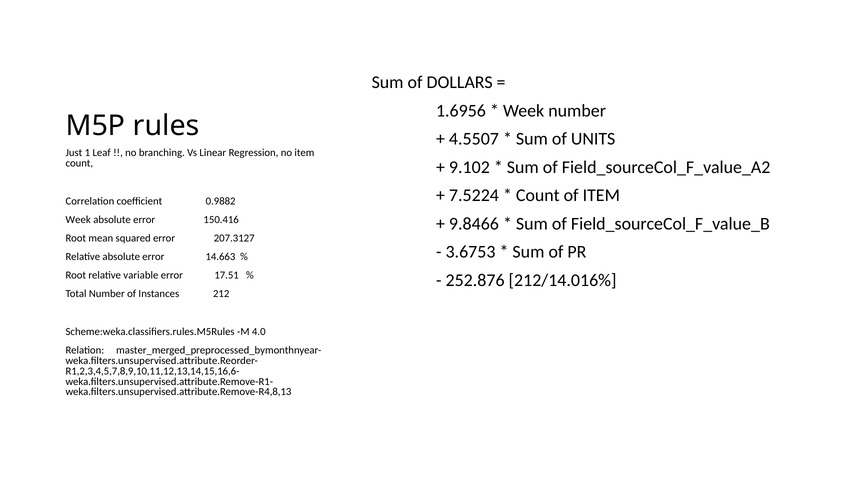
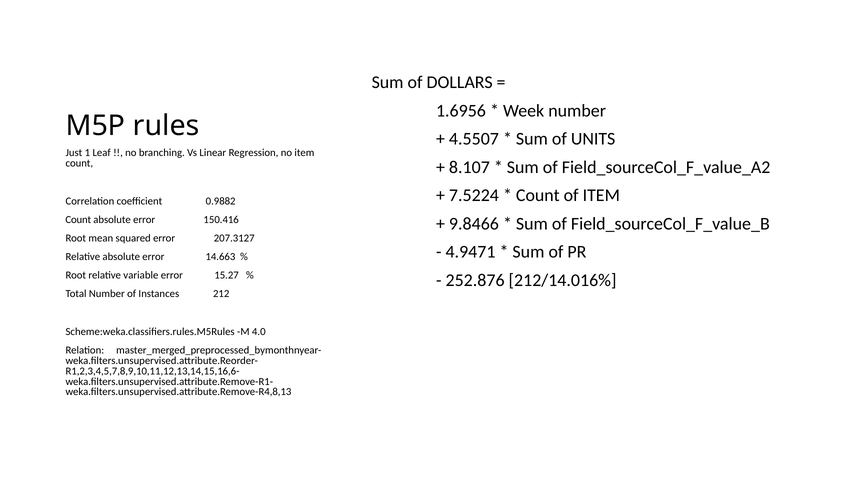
9.102: 9.102 -> 8.107 (469, 167)
Week: Week -> Count (78, 220)
3.6753: 3.6753 -> 4.9471 (470, 252)
17.51: 17.51 -> 15.27 (227, 275)
